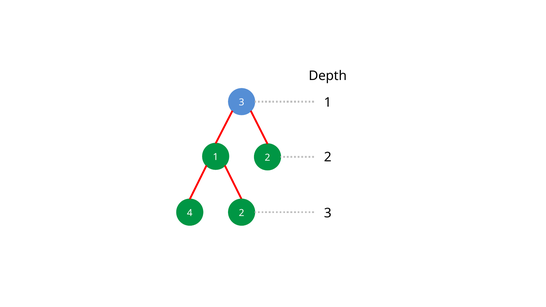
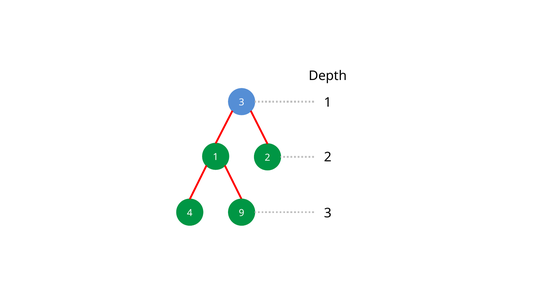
4 2: 2 -> 9 (242, 213)
